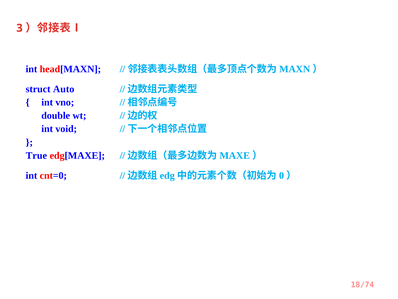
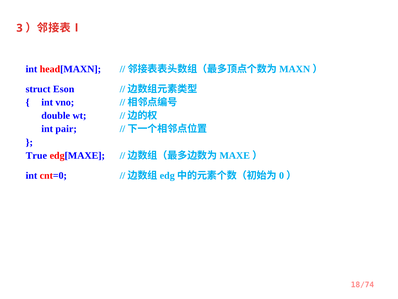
Auto: Auto -> Eson (64, 89)
void: void -> pair (66, 129)
